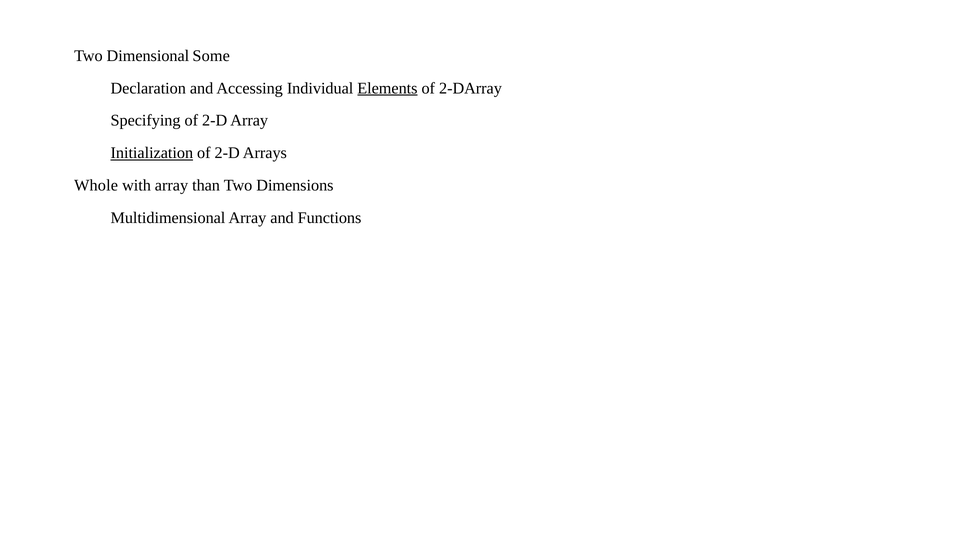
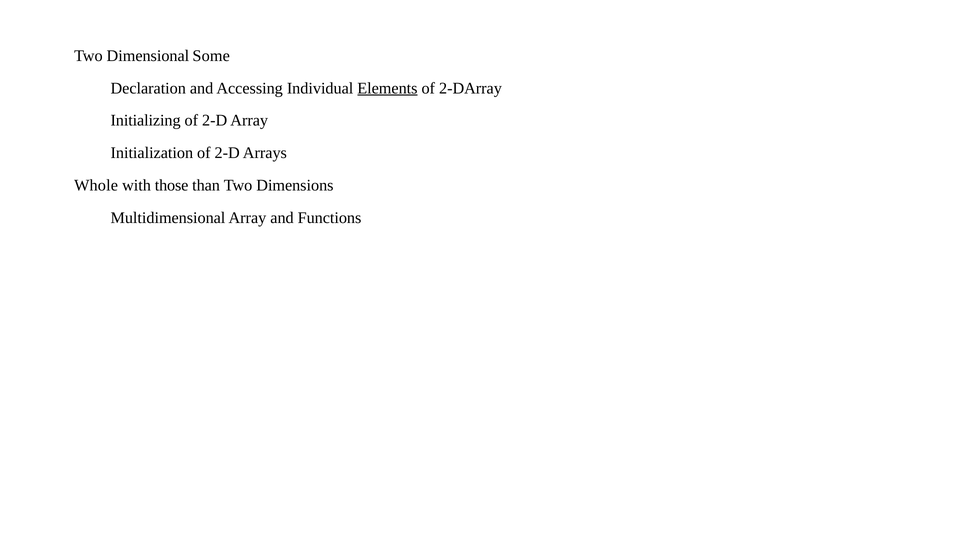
Specifying: Specifying -> Initializing (146, 121)
Initialization underline: present -> none (152, 153)
with array: array -> those (172, 185)
